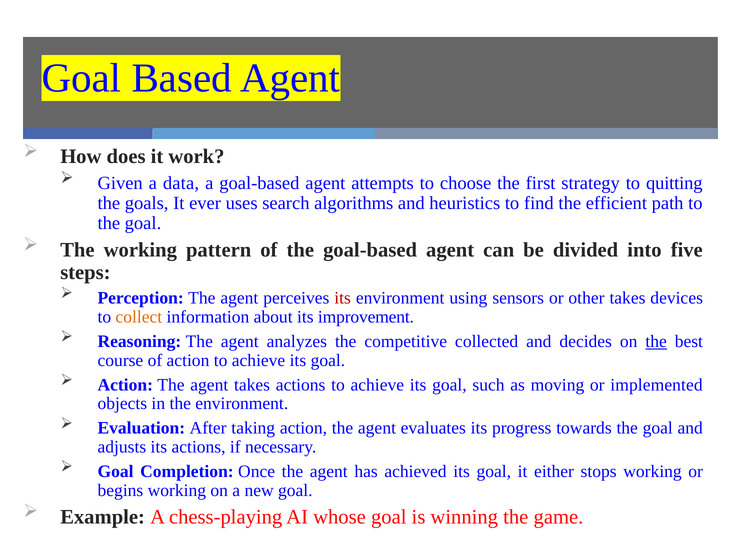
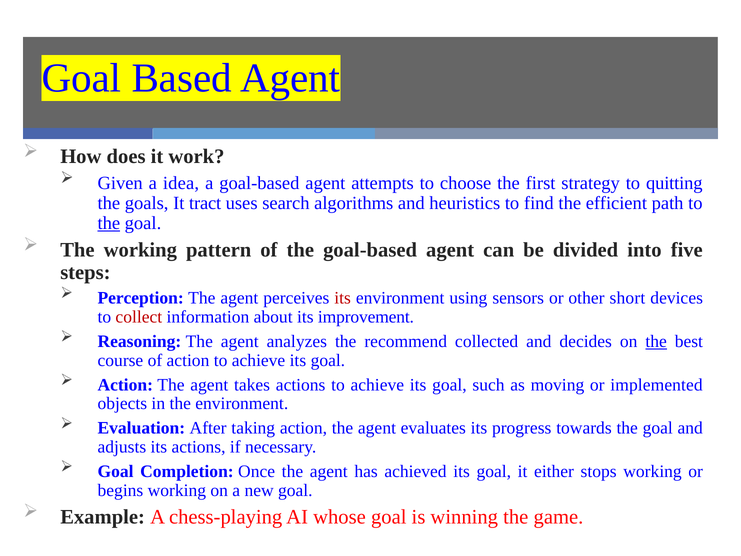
data: data -> idea (181, 183)
ever: ever -> tract (205, 203)
the underline: none -> present (109, 223)
other takes: takes -> short (627, 298)
collect colour: orange -> red (139, 317)
competitive: competitive -> recommend (406, 341)
